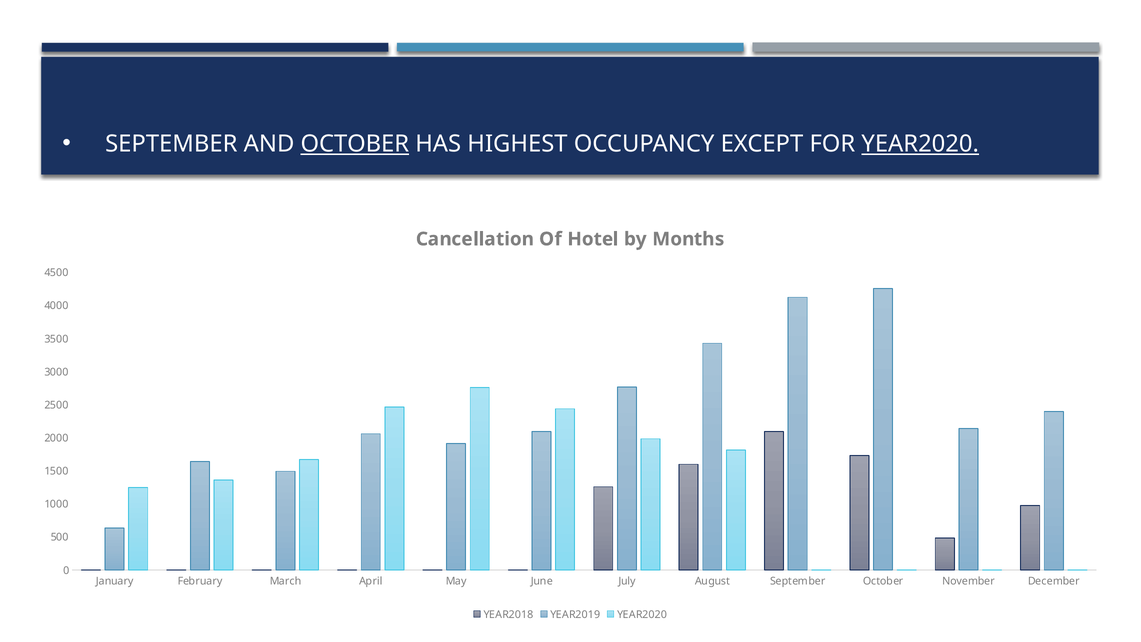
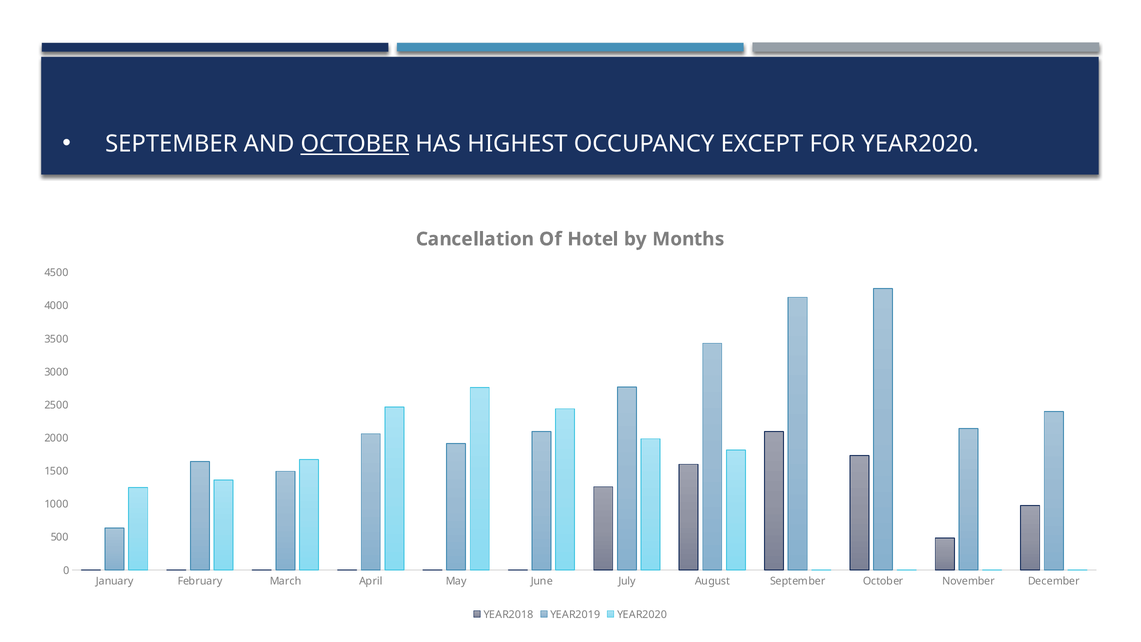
YEAR2020 underline: present -> none (920, 144)
